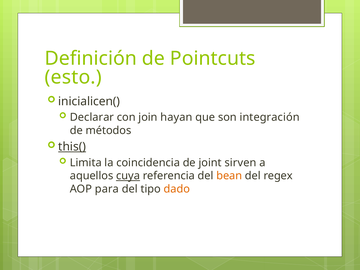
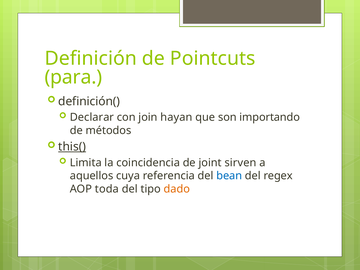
esto: esto -> para (73, 77)
inicialicen(: inicialicen( -> definición( (89, 101)
integración: integración -> importando (270, 117)
cuya underline: present -> none (128, 176)
bean colour: orange -> blue (229, 176)
para: para -> toda (107, 189)
